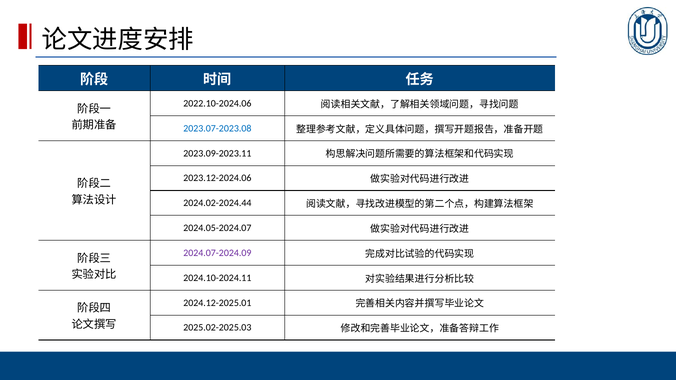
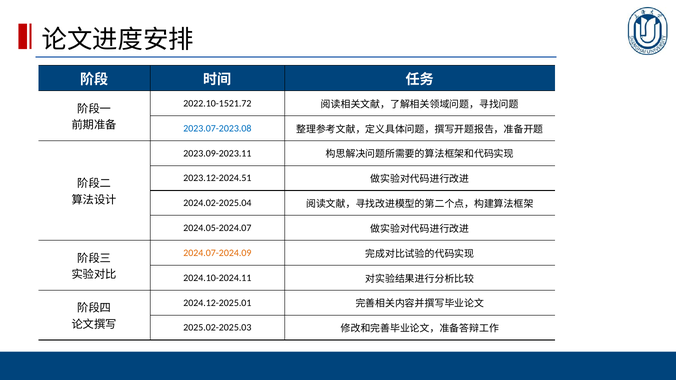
2022.10-2024.06: 2022.10-2024.06 -> 2022.10-1521.72 (217, 104)
2023.12-2024.06: 2023.12-2024.06 -> 2023.12-2024.51 (217, 178)
2024.02-2024.44: 2024.02-2024.44 -> 2024.02-2025.04 (217, 203)
2024.07-2024.09 colour: purple -> orange (217, 253)
